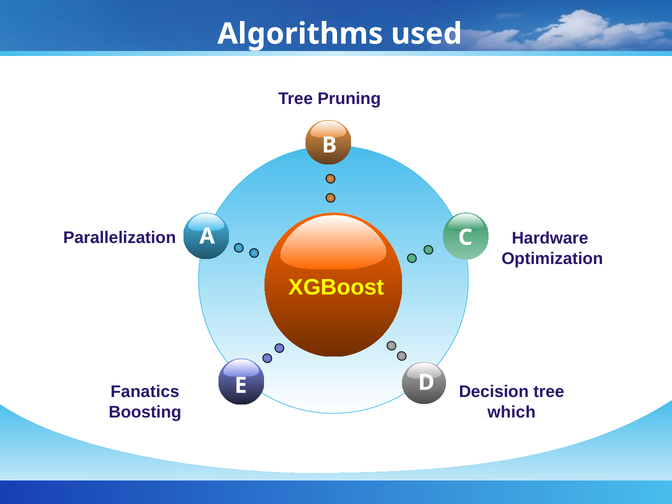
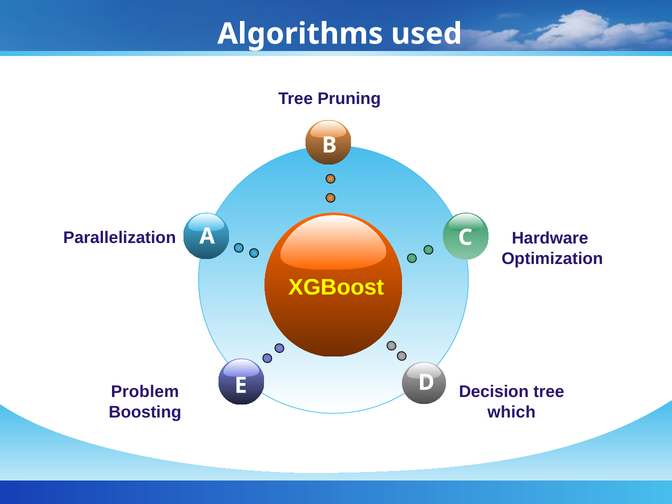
Fanatics: Fanatics -> Problem (145, 392)
